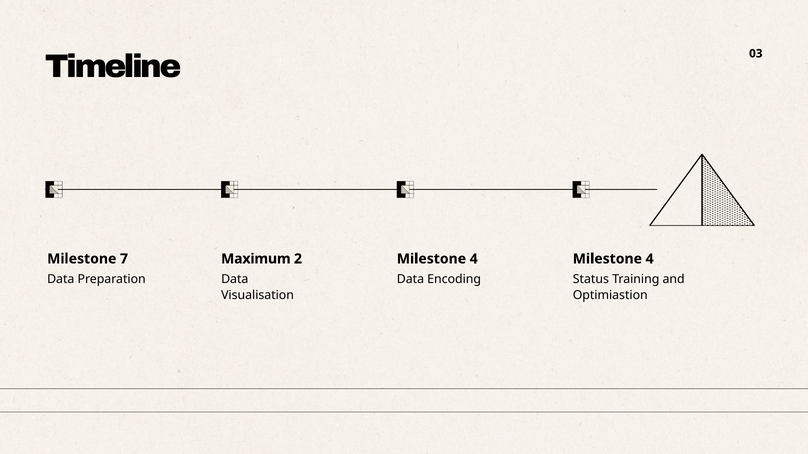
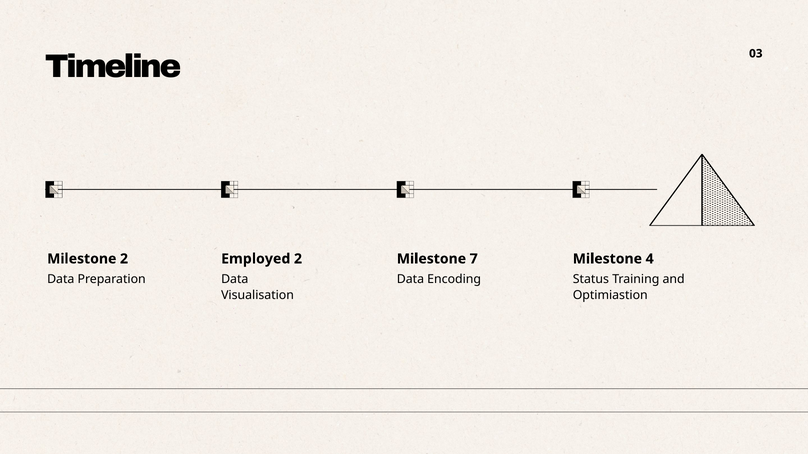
Milestone 7: 7 -> 2 (124, 259)
Maximum: Maximum -> Employed (256, 259)
4: 4 -> 7 (474, 259)
